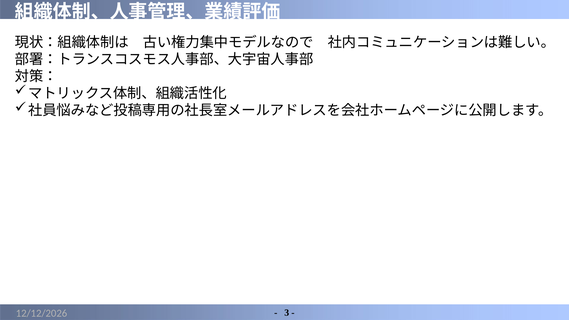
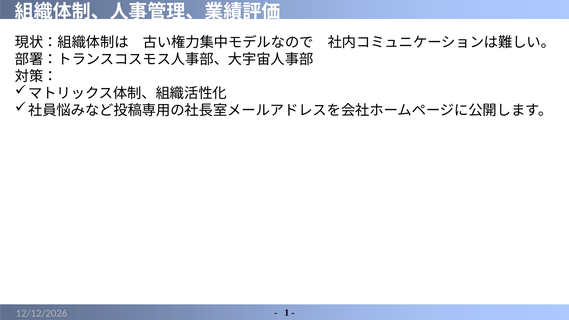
3: 3 -> 1 (287, 313)
